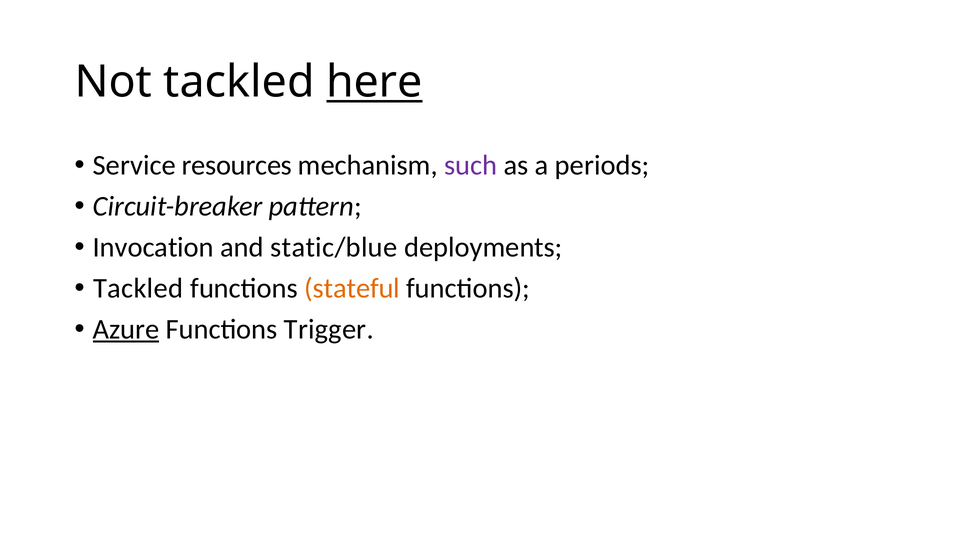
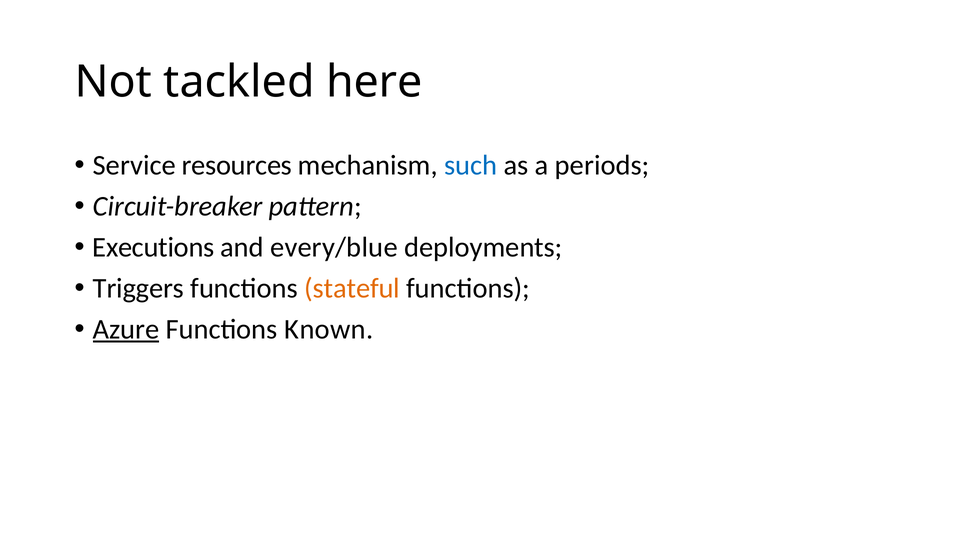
here underline: present -> none (374, 82)
such colour: purple -> blue (471, 165)
Invocation: Invocation -> Executions (153, 247)
static/blue: static/blue -> every/blue (334, 247)
Tackled: Tackled -> Triggers (139, 288)
Trigger: Trigger -> Known (329, 329)
